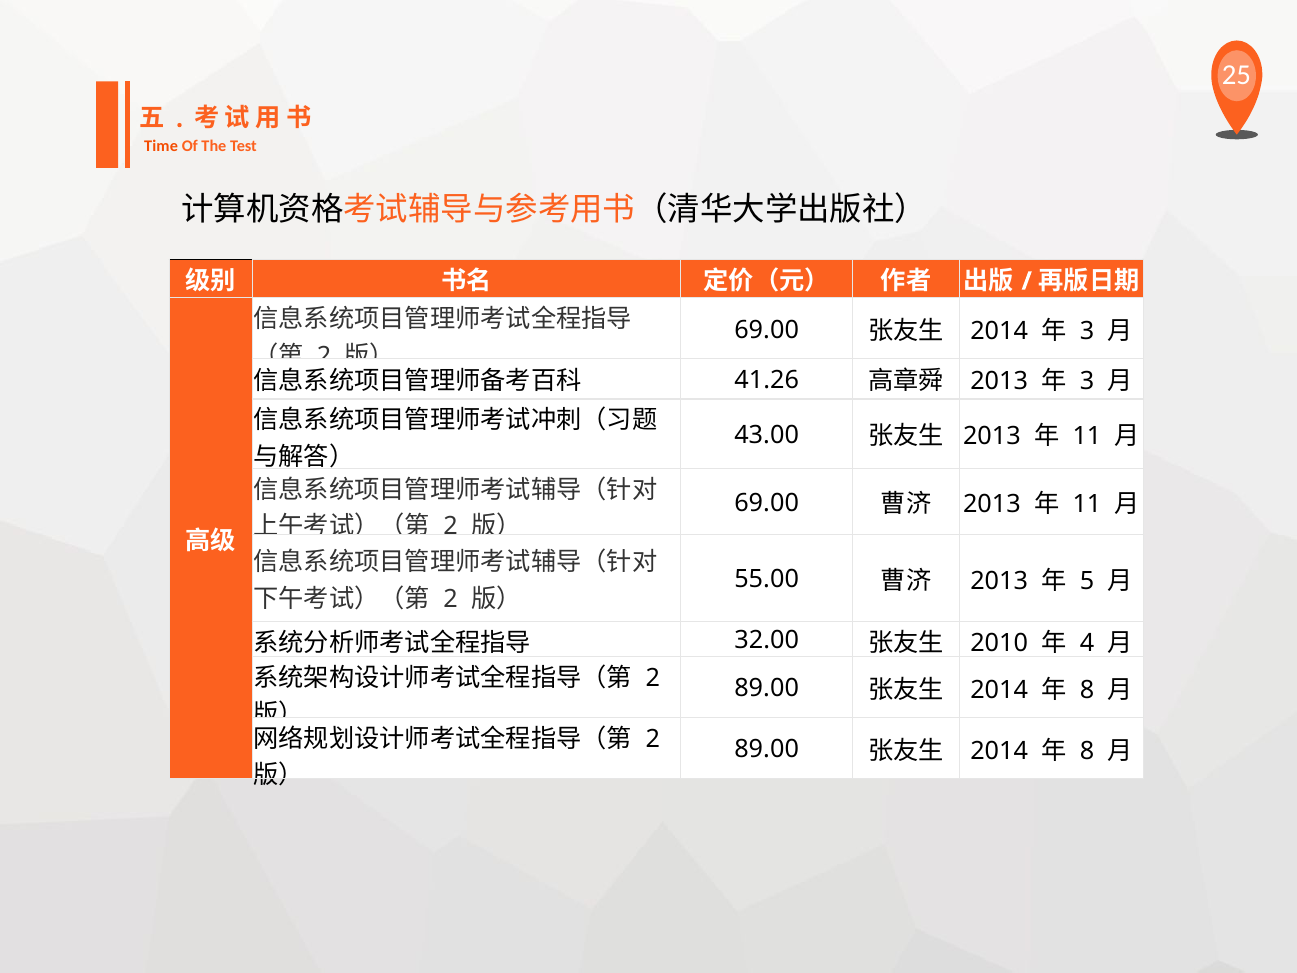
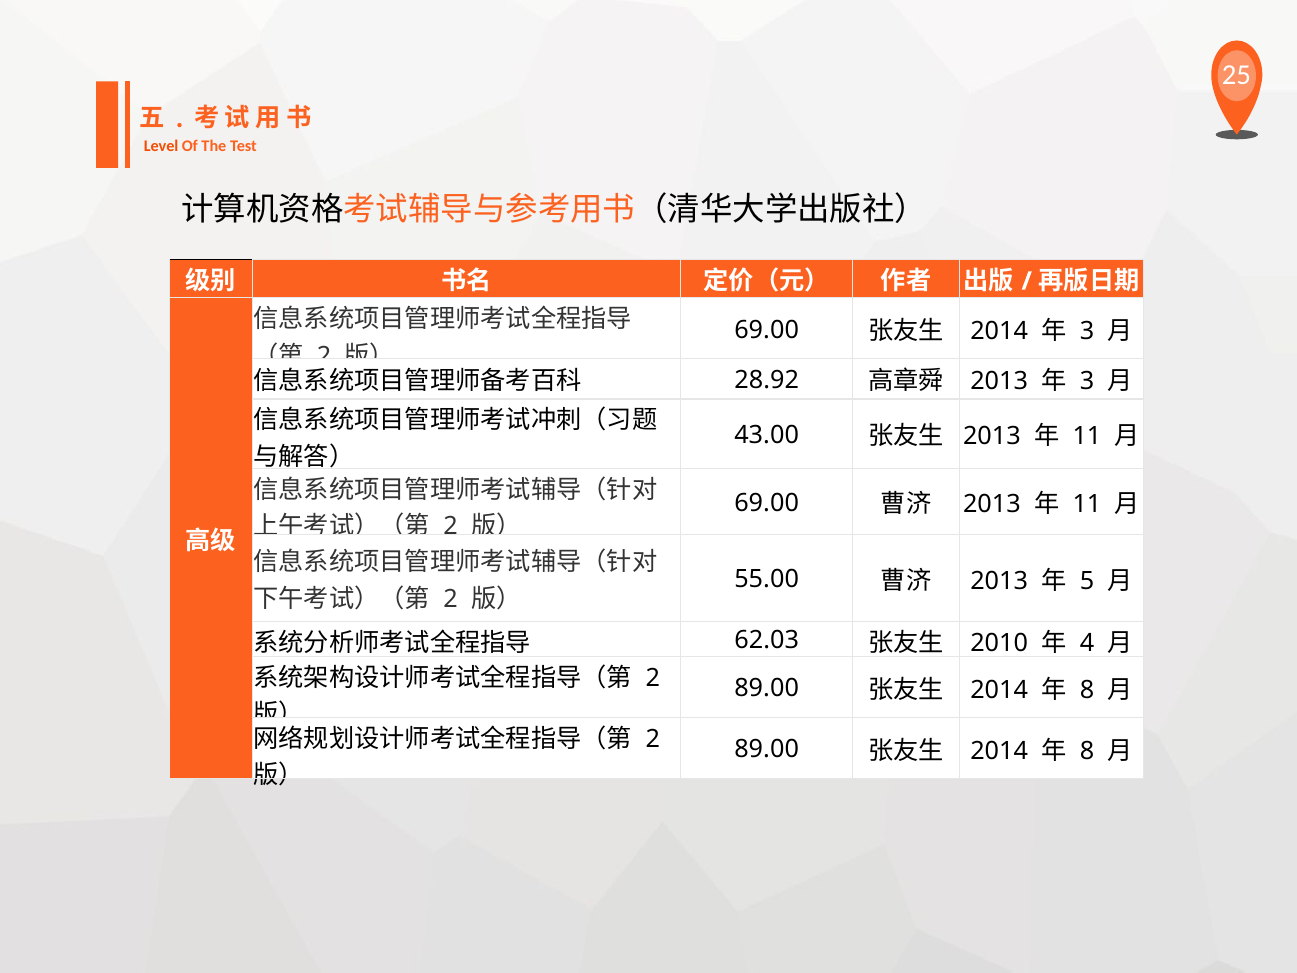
Time: Time -> Level (161, 146)
41.26: 41.26 -> 28.92 (767, 380)
32.00: 32.00 -> 62.03 (767, 640)
